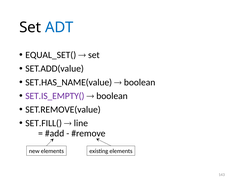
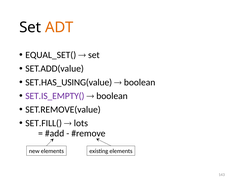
ADT colour: blue -> orange (59, 27)
SET.HAS_NAME(value: SET.HAS_NAME(value -> SET.HAS_USING(value (69, 82)
line: line -> lots (81, 123)
